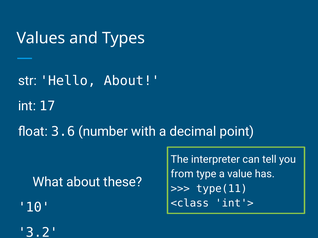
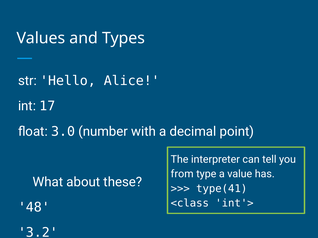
Hello About: About -> Alice (132, 81)
3.6: 3.6 -> 3.0 (63, 132)
type(11: type(11 -> type(41 (222, 189)
10: 10 -> 48 (34, 208)
